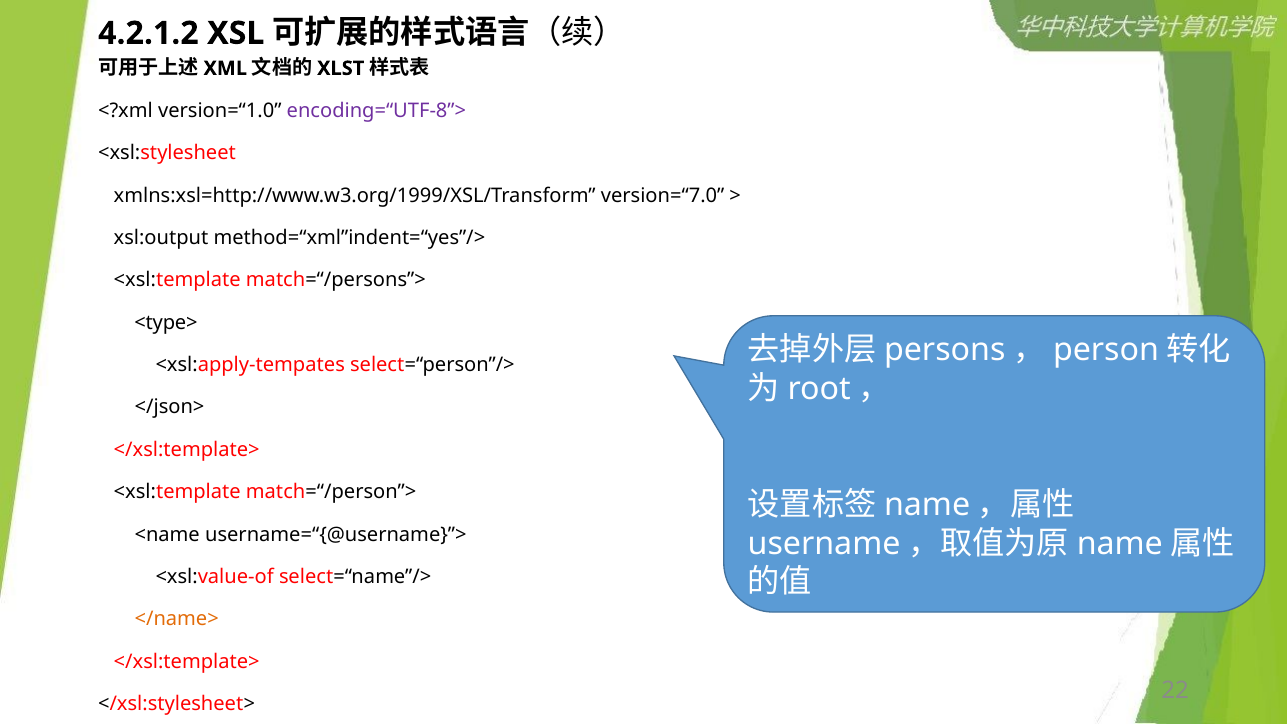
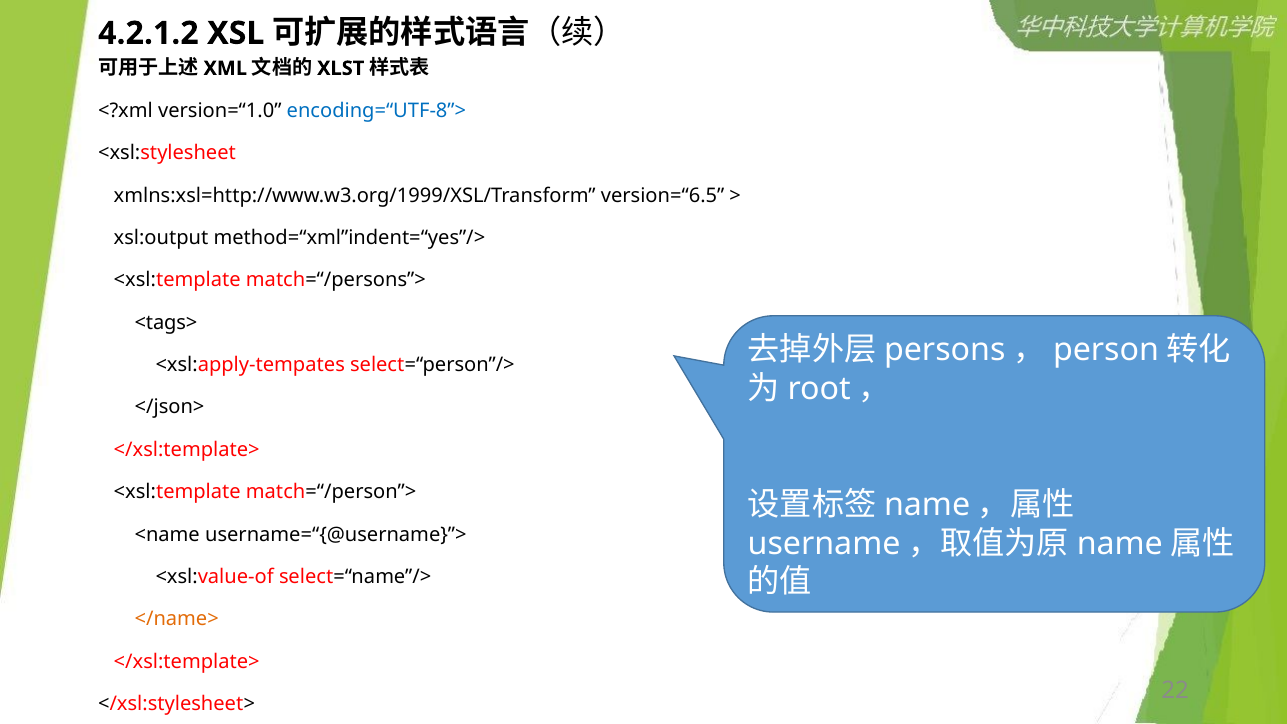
encoding=“UTF-8”> colour: purple -> blue (376, 111)
version=“7.0: version=“7.0 -> version=“6.5 (663, 195)
<type>: <type> -> <tags> (166, 323)
